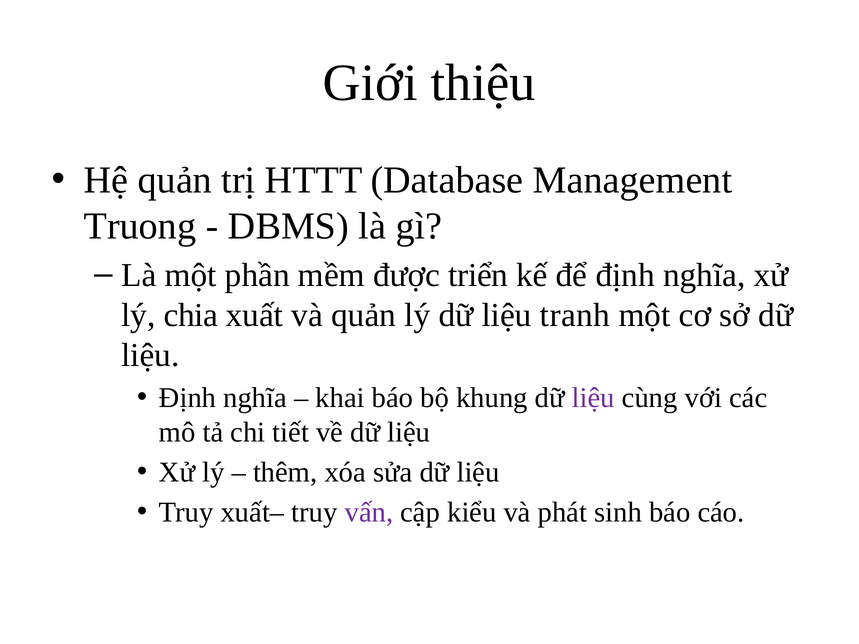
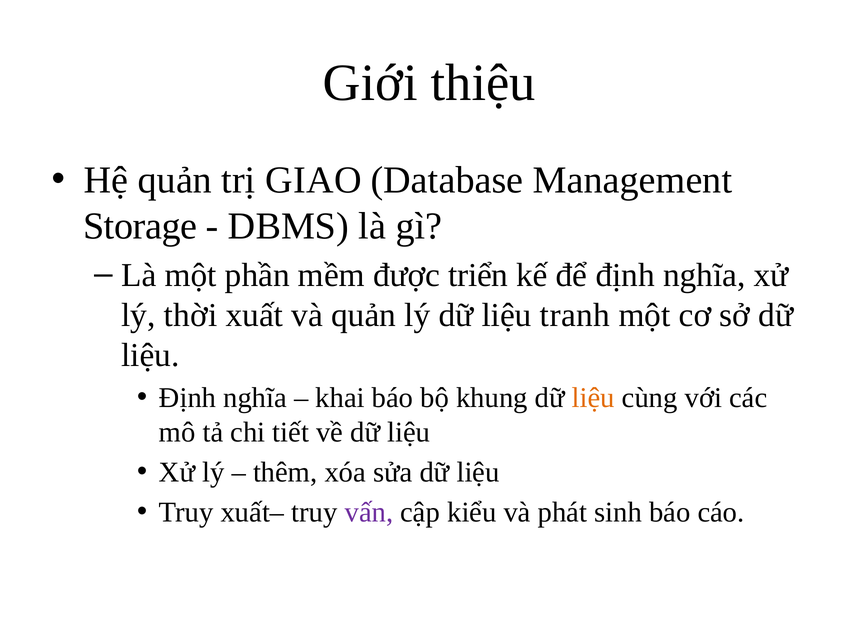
HTTT: HTTT -> GIAO (314, 180)
Truong: Truong -> Storage (140, 226)
chia: chia -> thời (191, 315)
liệu colour: purple -> orange (593, 398)
